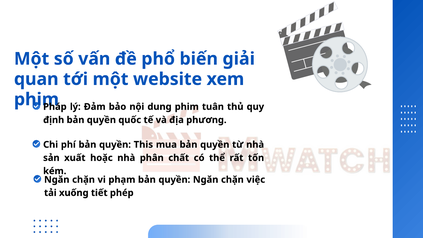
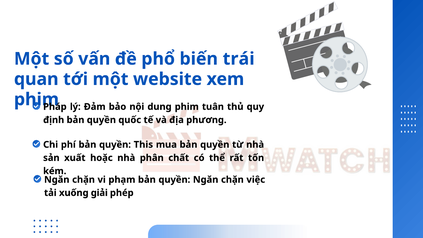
giải: giải -> trái (239, 59)
tiết: tiết -> giải (99, 193)
